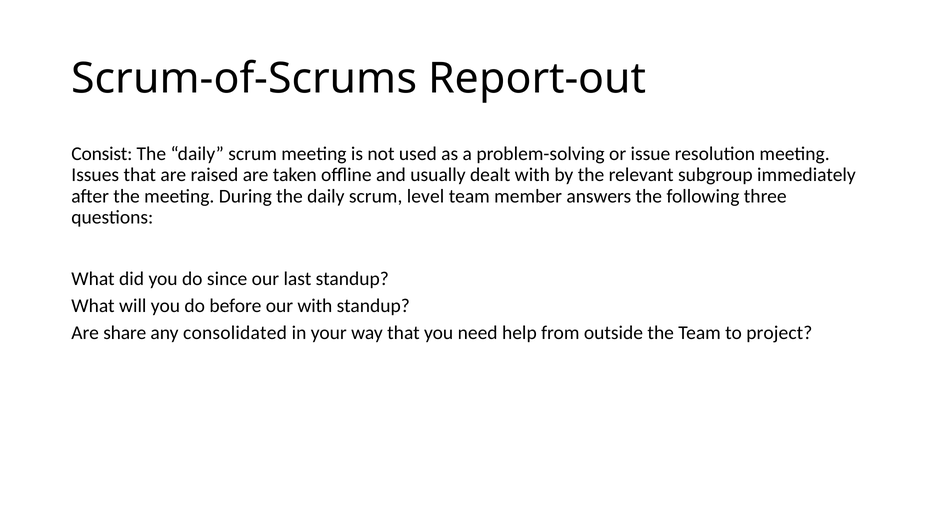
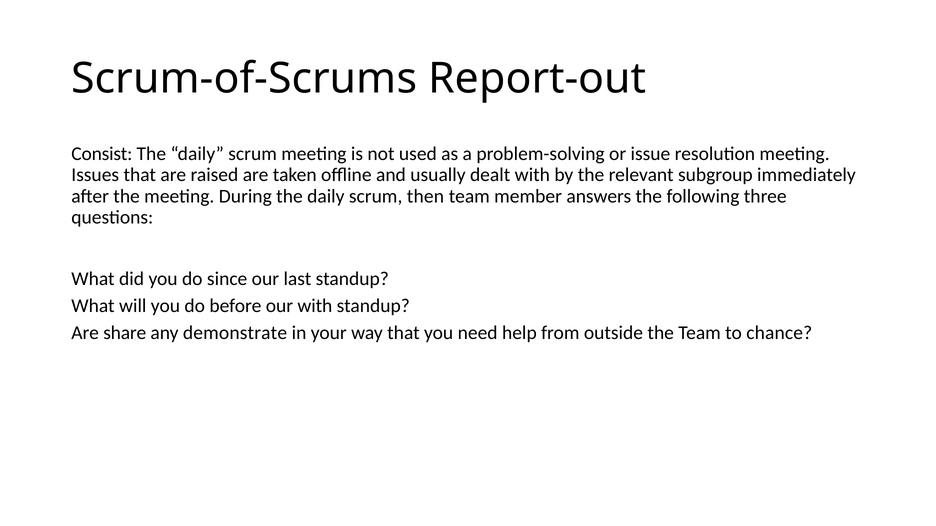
level: level -> then (425, 196)
consolidated: consolidated -> demonstrate (235, 333)
project: project -> chance (779, 333)
